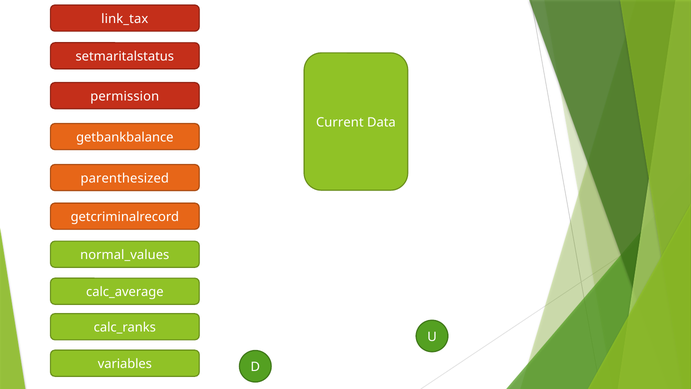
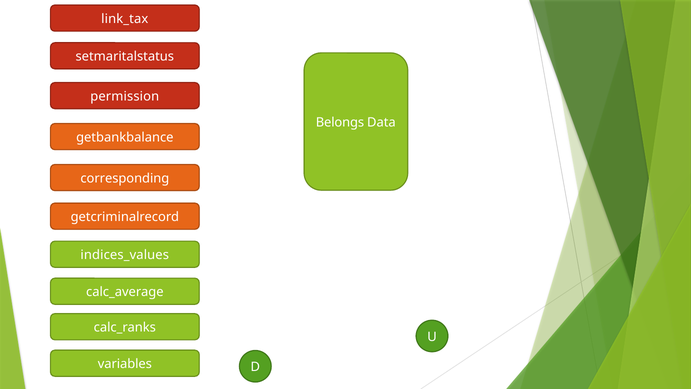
Current: Current -> Belongs (340, 122)
parenthesized: parenthesized -> corresponding (125, 178)
normal_values: normal_values -> indices_values (125, 255)
